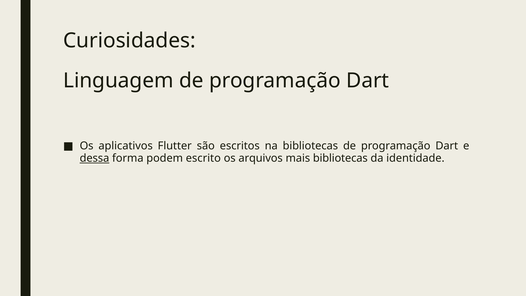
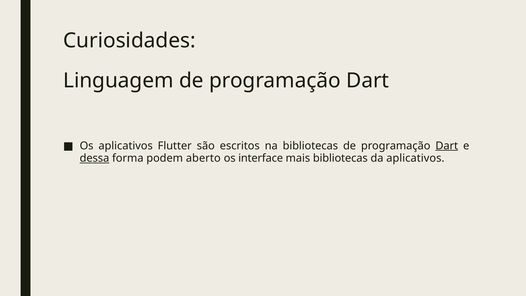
Dart underline: none -> present (447, 146)
escrito: escrito -> aberto (203, 158)
arquivos: arquivos -> interface (261, 158)
da identidade: identidade -> aplicativos (415, 158)
